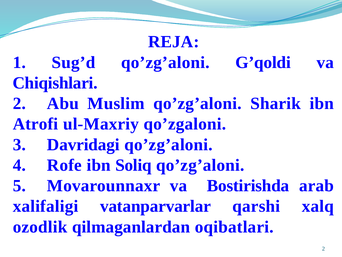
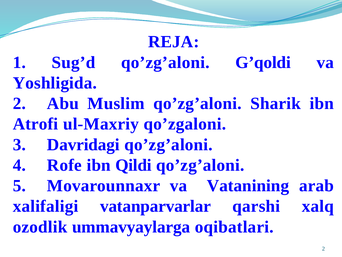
Chiqishlari: Chiqishlari -> Yoshligida (55, 83)
Soliq: Soliq -> Qildi (133, 165)
Bostirishda: Bostirishda -> Vatanining (248, 185)
qilmaganlardan: qilmaganlardan -> ummavyaylarga (131, 226)
